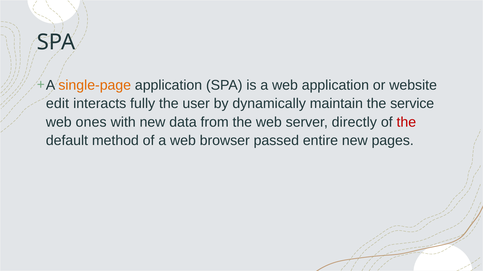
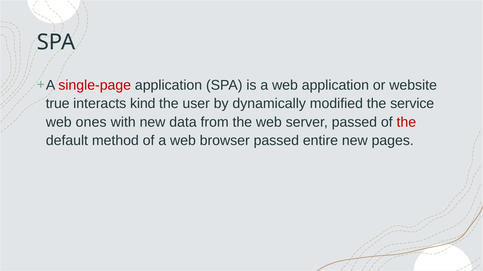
single-page colour: orange -> red (95, 85)
edit: edit -> true (58, 104)
fully: fully -> kind (143, 104)
maintain: maintain -> modified (336, 104)
server directly: directly -> passed (354, 122)
